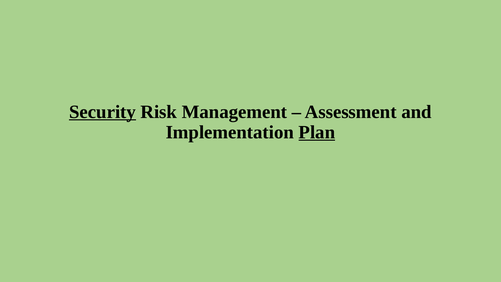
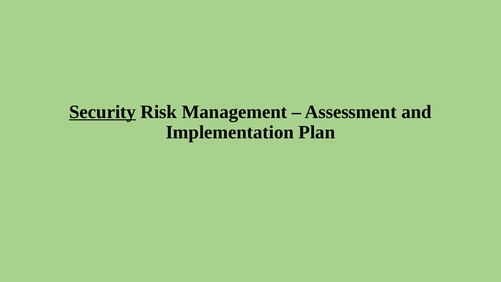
Plan underline: present -> none (317, 132)
